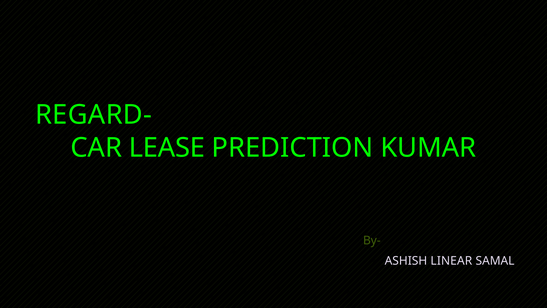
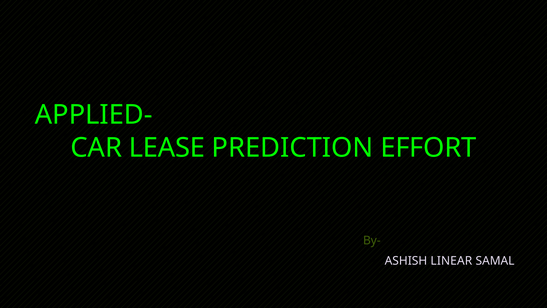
REGARD-: REGARD- -> APPLIED- (94, 115)
KUMAR: KUMAR -> EFFORT (428, 148)
